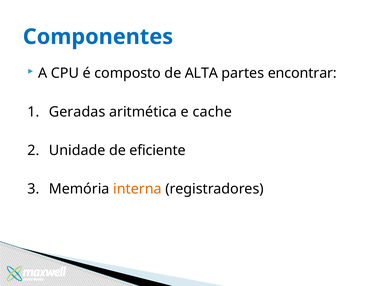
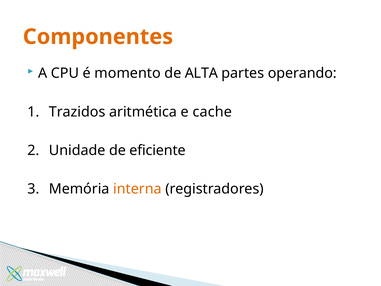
Componentes colour: blue -> orange (98, 37)
composto: composto -> momento (128, 73)
encontrar: encontrar -> operando (302, 73)
Geradas: Geradas -> Trazidos (77, 112)
